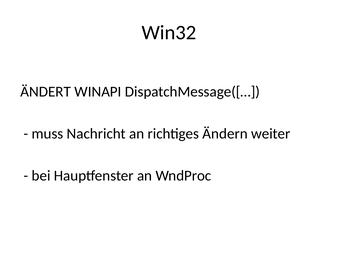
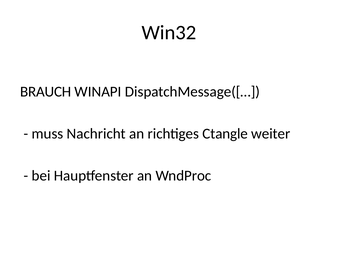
ÄNDERT: ÄNDERT -> BRAUCH (46, 92)
Ändern: Ändern -> Ctangle (225, 134)
